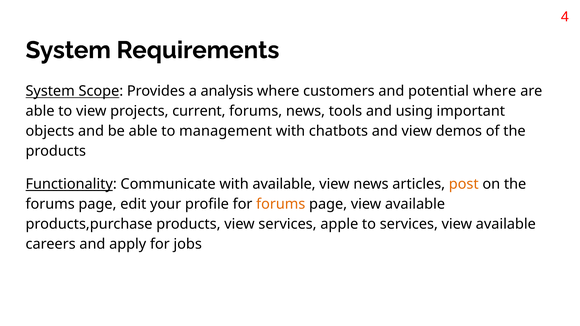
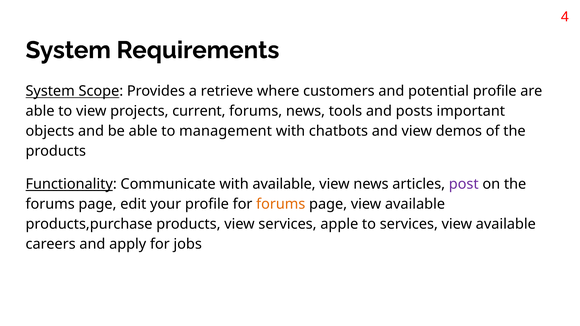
analysis: analysis -> retrieve (227, 91)
potential where: where -> profile (495, 91)
using: using -> posts (414, 111)
post colour: orange -> purple (464, 184)
